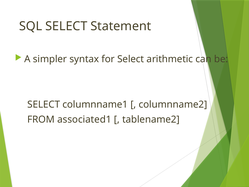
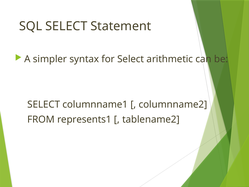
associated1: associated1 -> represents1 (84, 119)
